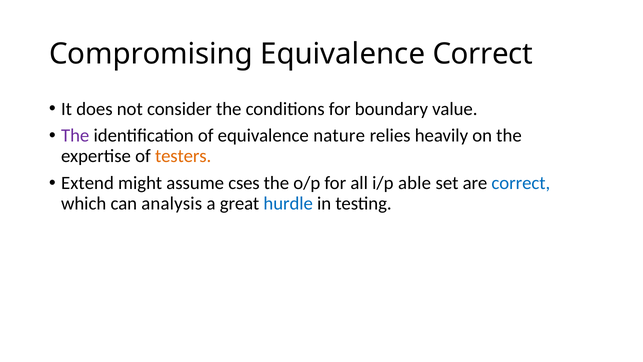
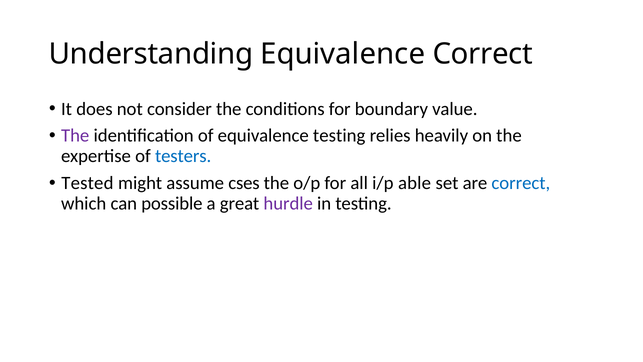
Compromising: Compromising -> Understanding (151, 54)
equivalence nature: nature -> testing (339, 136)
testers colour: orange -> blue (183, 156)
Extend: Extend -> Tested (87, 183)
analysis: analysis -> possible (172, 203)
hurdle colour: blue -> purple (288, 203)
